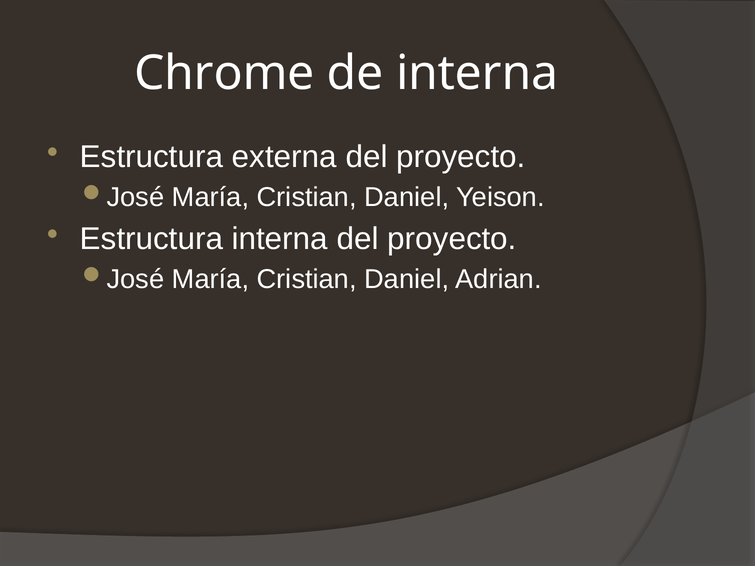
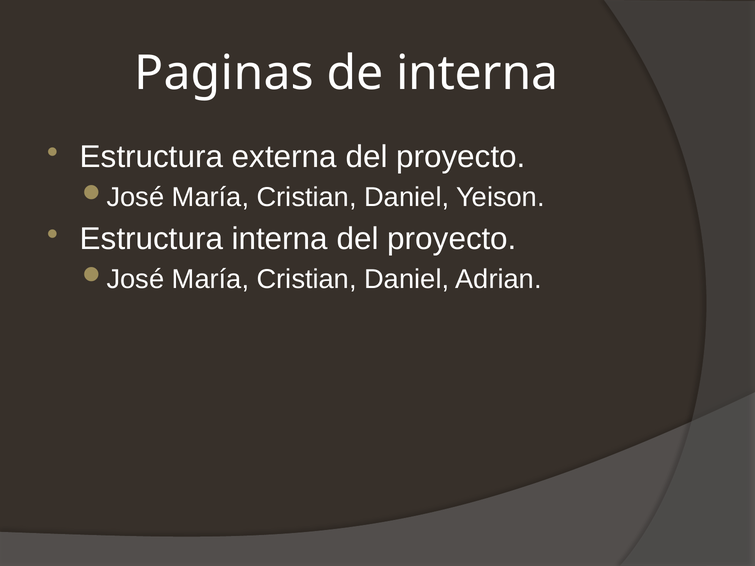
Chrome: Chrome -> Paginas (224, 73)
